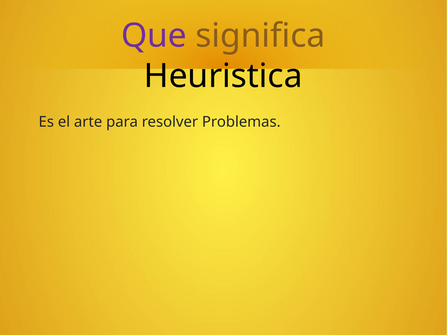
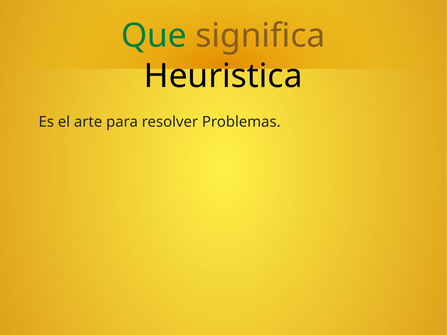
Que colour: purple -> green (154, 36)
